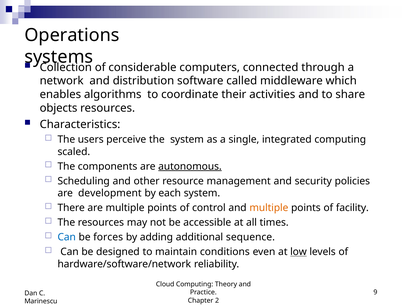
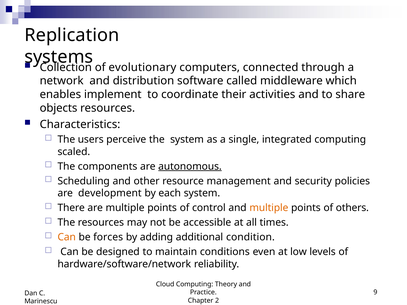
Operations: Operations -> Replication (72, 35)
considerable: considerable -> evolutionary (142, 67)
algorithms: algorithms -> implement (113, 95)
facility: facility -> others (352, 208)
Can colour: blue -> orange (67, 237)
sequence: sequence -> condition (250, 237)
low underline: present -> none (298, 252)
